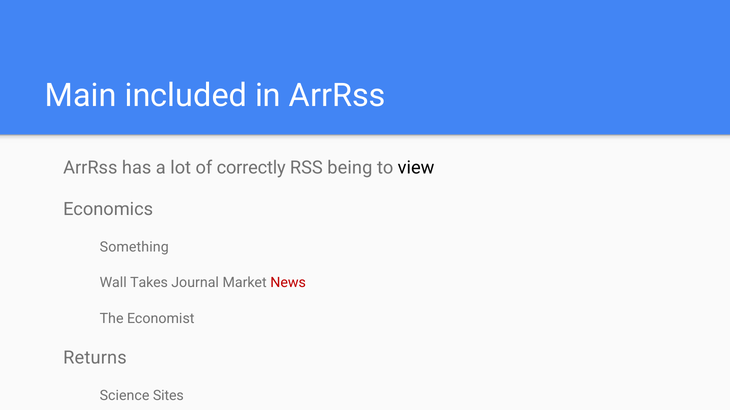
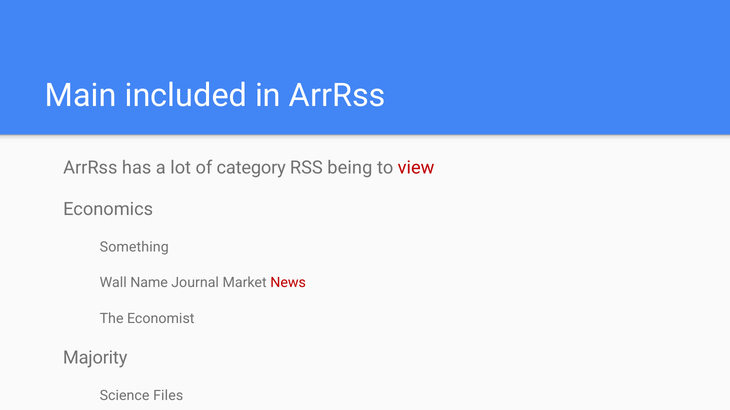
correctly: correctly -> category (251, 168)
view colour: black -> red (416, 168)
Takes: Takes -> Name (149, 283)
Returns: Returns -> Majority (95, 358)
Sites: Sites -> Files (168, 396)
